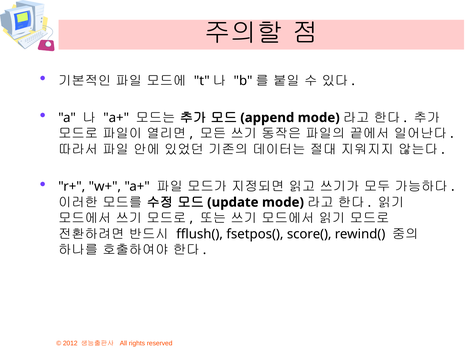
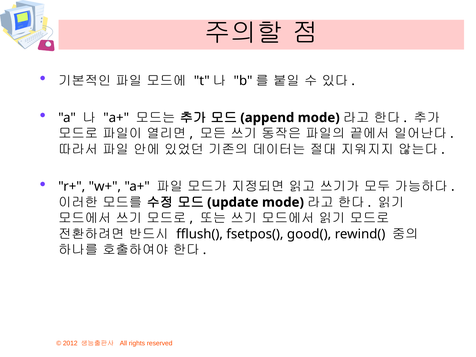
score(: score( -> good( (309, 234)
